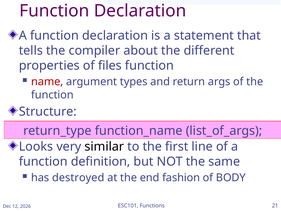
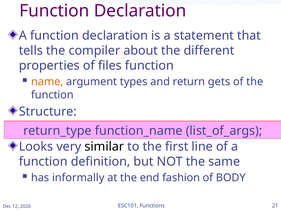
name colour: red -> orange (47, 82)
args: args -> gets (219, 82)
destroyed: destroyed -> informally (78, 177)
